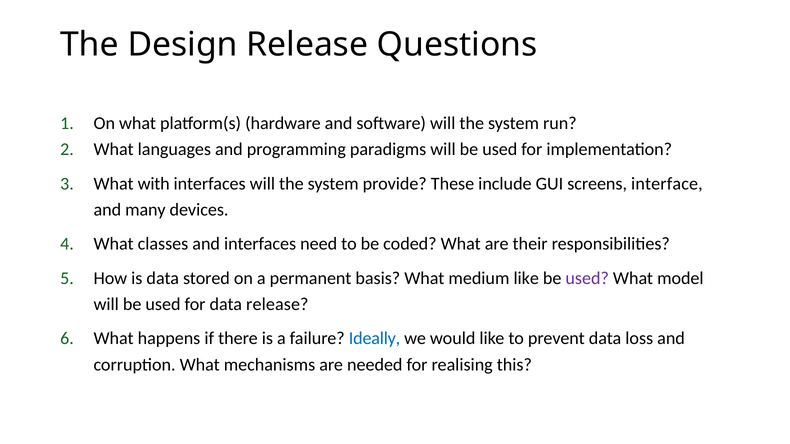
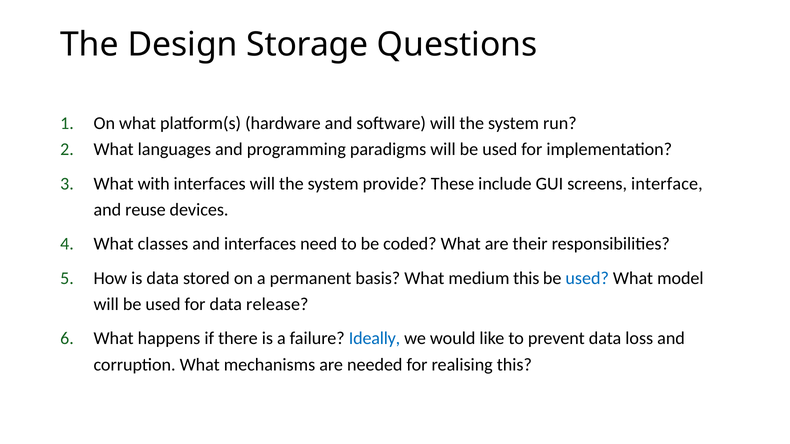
Design Release: Release -> Storage (307, 45)
many: many -> reuse (145, 210)
medium like: like -> this (526, 278)
used colour: purple -> blue (587, 278)
